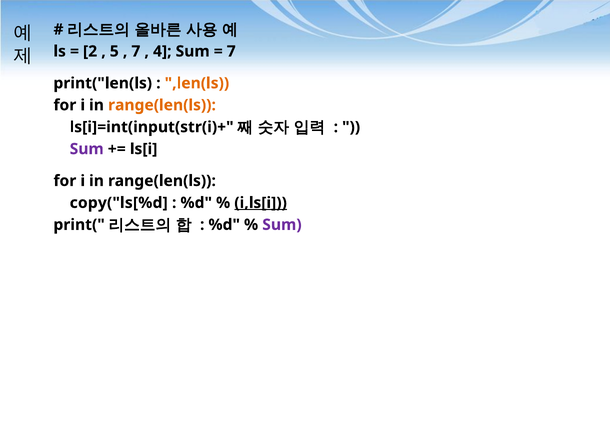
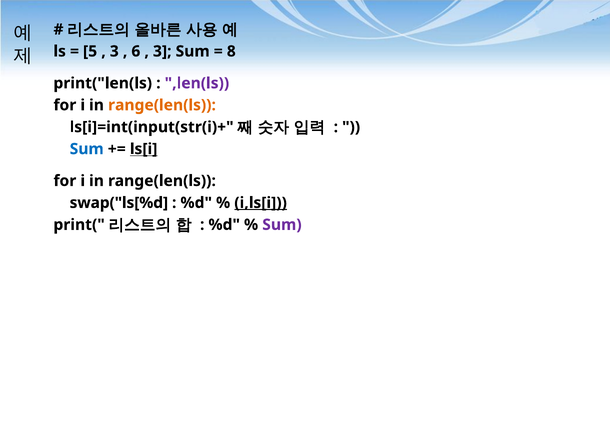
2: 2 -> 5 (90, 51)
5: 5 -> 3 (114, 51)
7: 7 -> 6 (136, 51)
4: 4 -> 3 (162, 51)
7: 7 -> 8 (231, 51)
,len(ls colour: orange -> purple (197, 83)
Sum colour: purple -> blue (87, 149)
ls[i underline: none -> present (144, 149)
copy("ls[%d: copy("ls[%d -> swap("ls[%d (119, 202)
